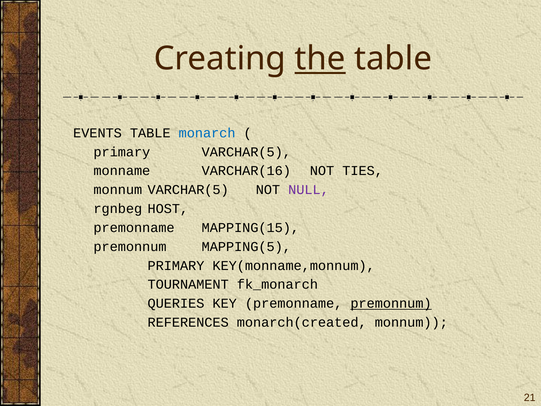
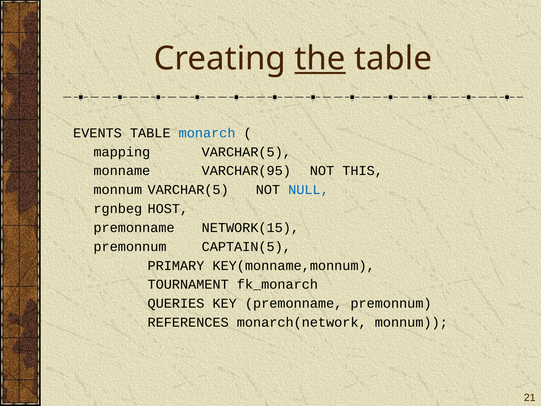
primary: primary -> mapping (122, 152)
VARCHAR(16: VARCHAR(16 -> VARCHAR(95 (246, 171)
TIES: TIES -> THIS (363, 171)
NULL colour: purple -> blue (309, 190)
MAPPING(15: MAPPING(15 -> NETWORK(15 (250, 228)
MAPPING(5: MAPPING(5 -> CAPTAIN(5 (246, 246)
premonnum underline: present -> none (391, 303)
monarch(created: monarch(created -> monarch(network (302, 322)
